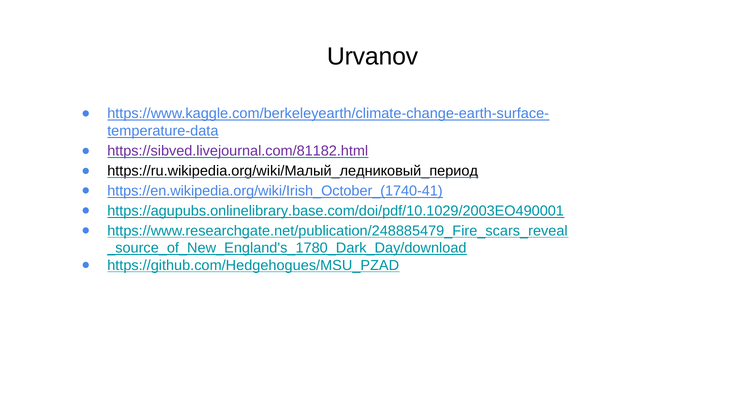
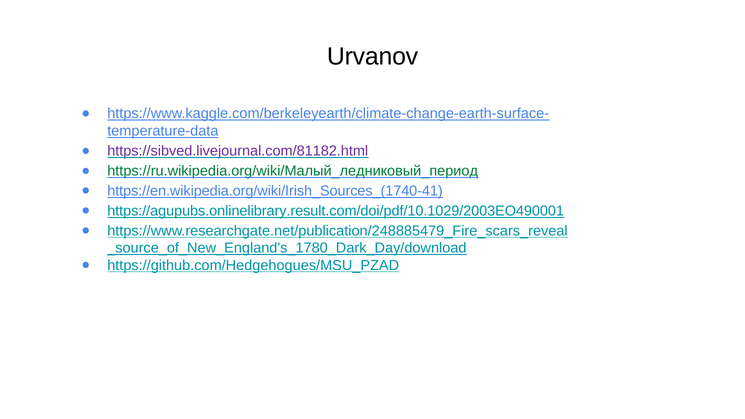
https://ru.wikipedia.org/wiki/Малый_ледниковый_период colour: black -> green (293, 171)
https://en.wikipedia.org/wiki/Irish_October_(1740-41: https://en.wikipedia.org/wiki/Irish_October_(1740-41 -> https://en.wikipedia.org/wiki/Irish_Sources_(1740-41 (275, 191)
https://agupubs.onlinelibrary.base.com/doi/pdf/10.1029/2003EO490001: https://agupubs.onlinelibrary.base.com/doi/pdf/10.1029/2003EO490001 -> https://agupubs.onlinelibrary.result.com/doi/pdf/10.1029/2003EO490001 (336, 211)
